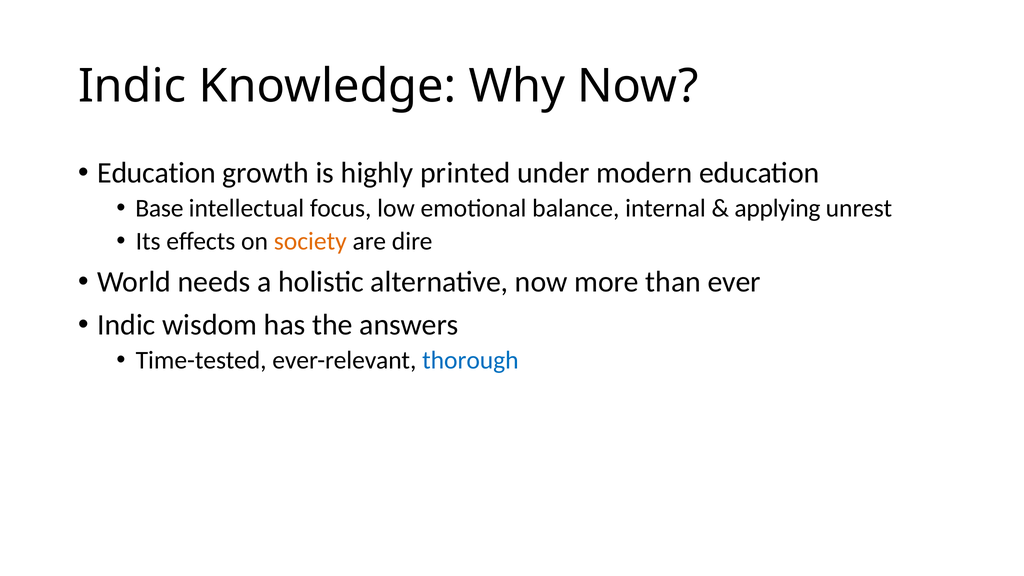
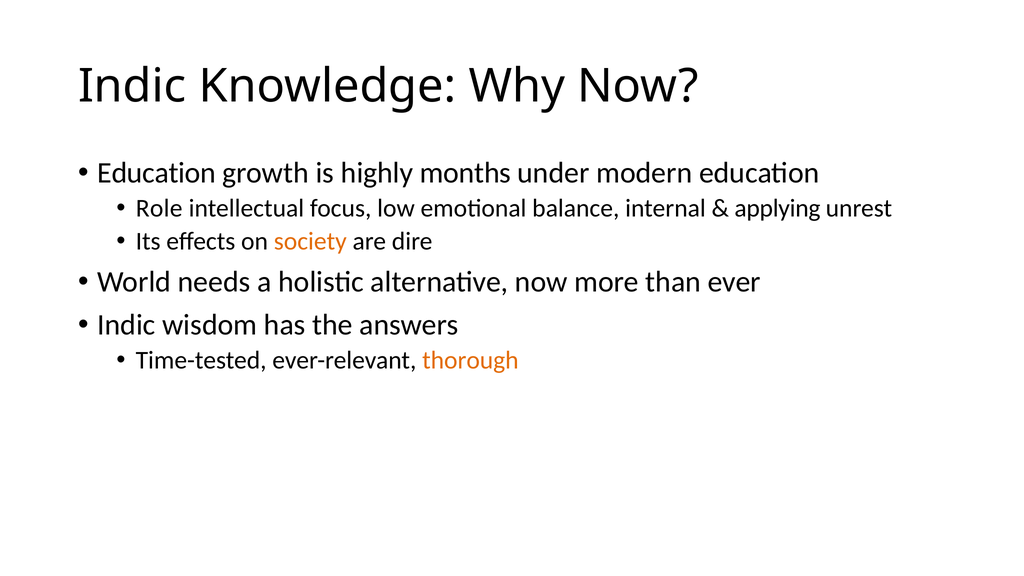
printed: printed -> months (466, 173)
Base: Base -> Role (159, 208)
thorough colour: blue -> orange (470, 360)
